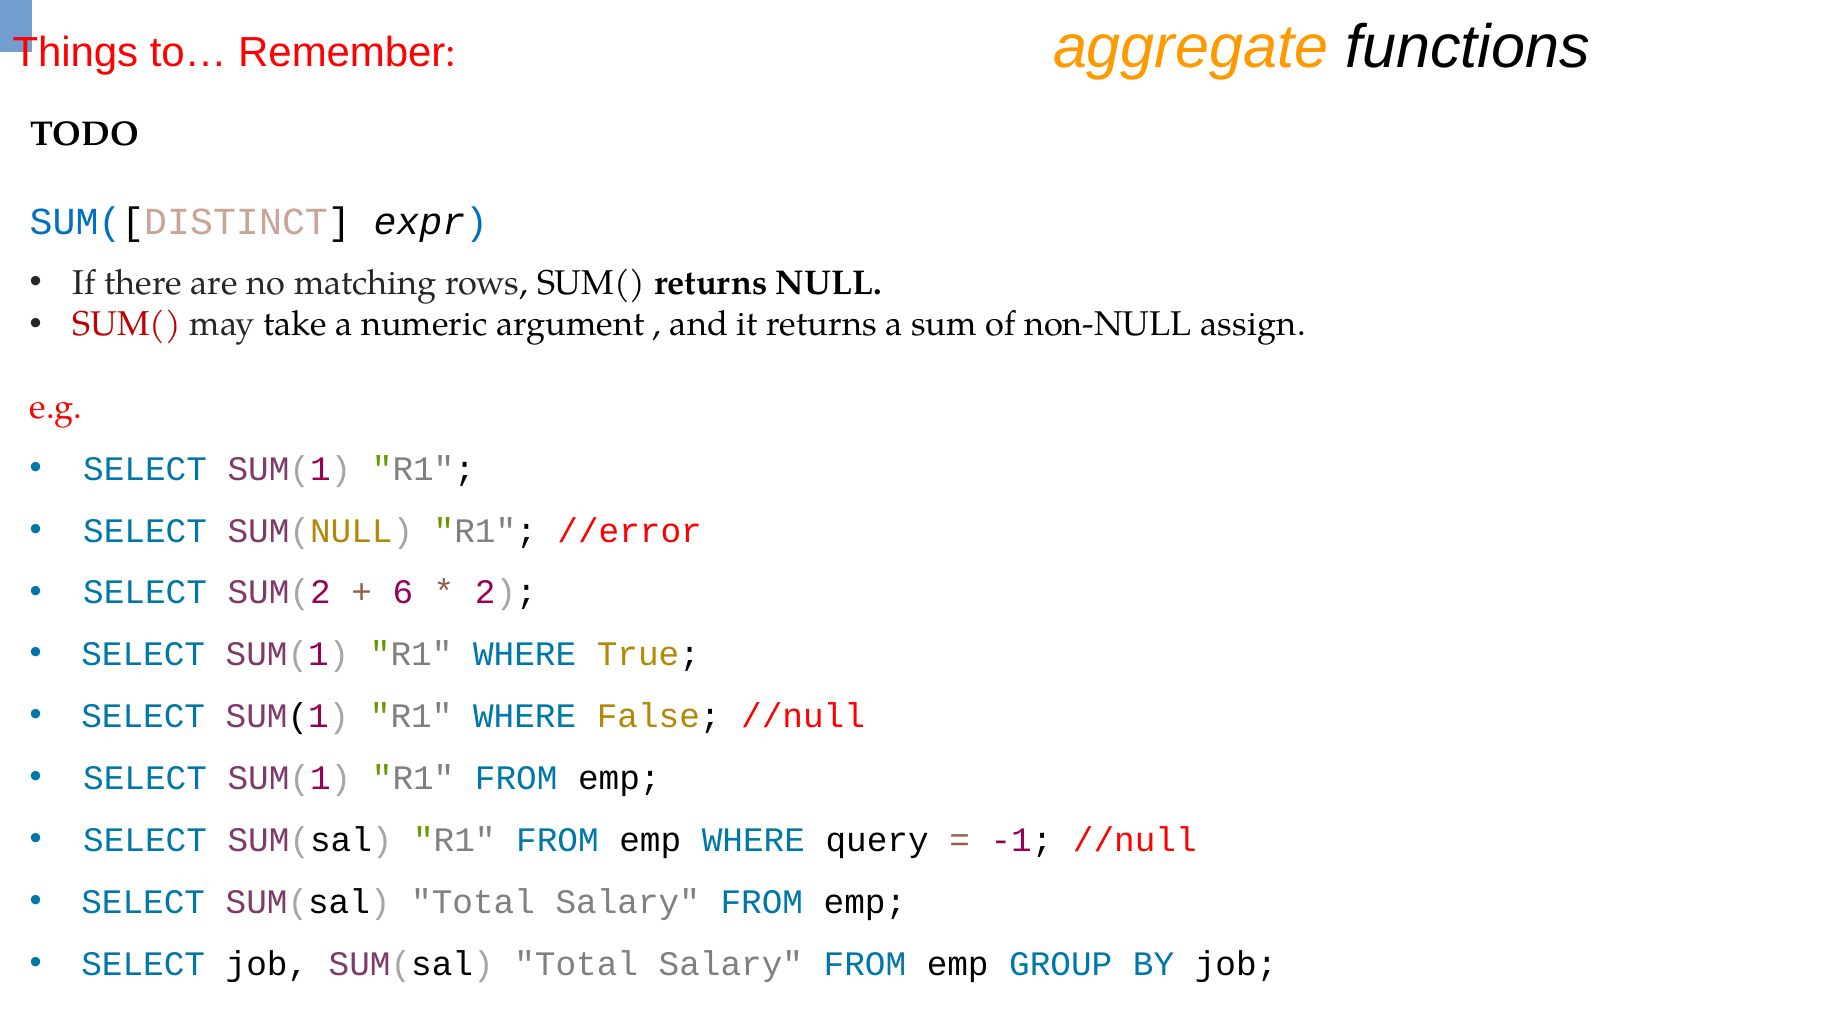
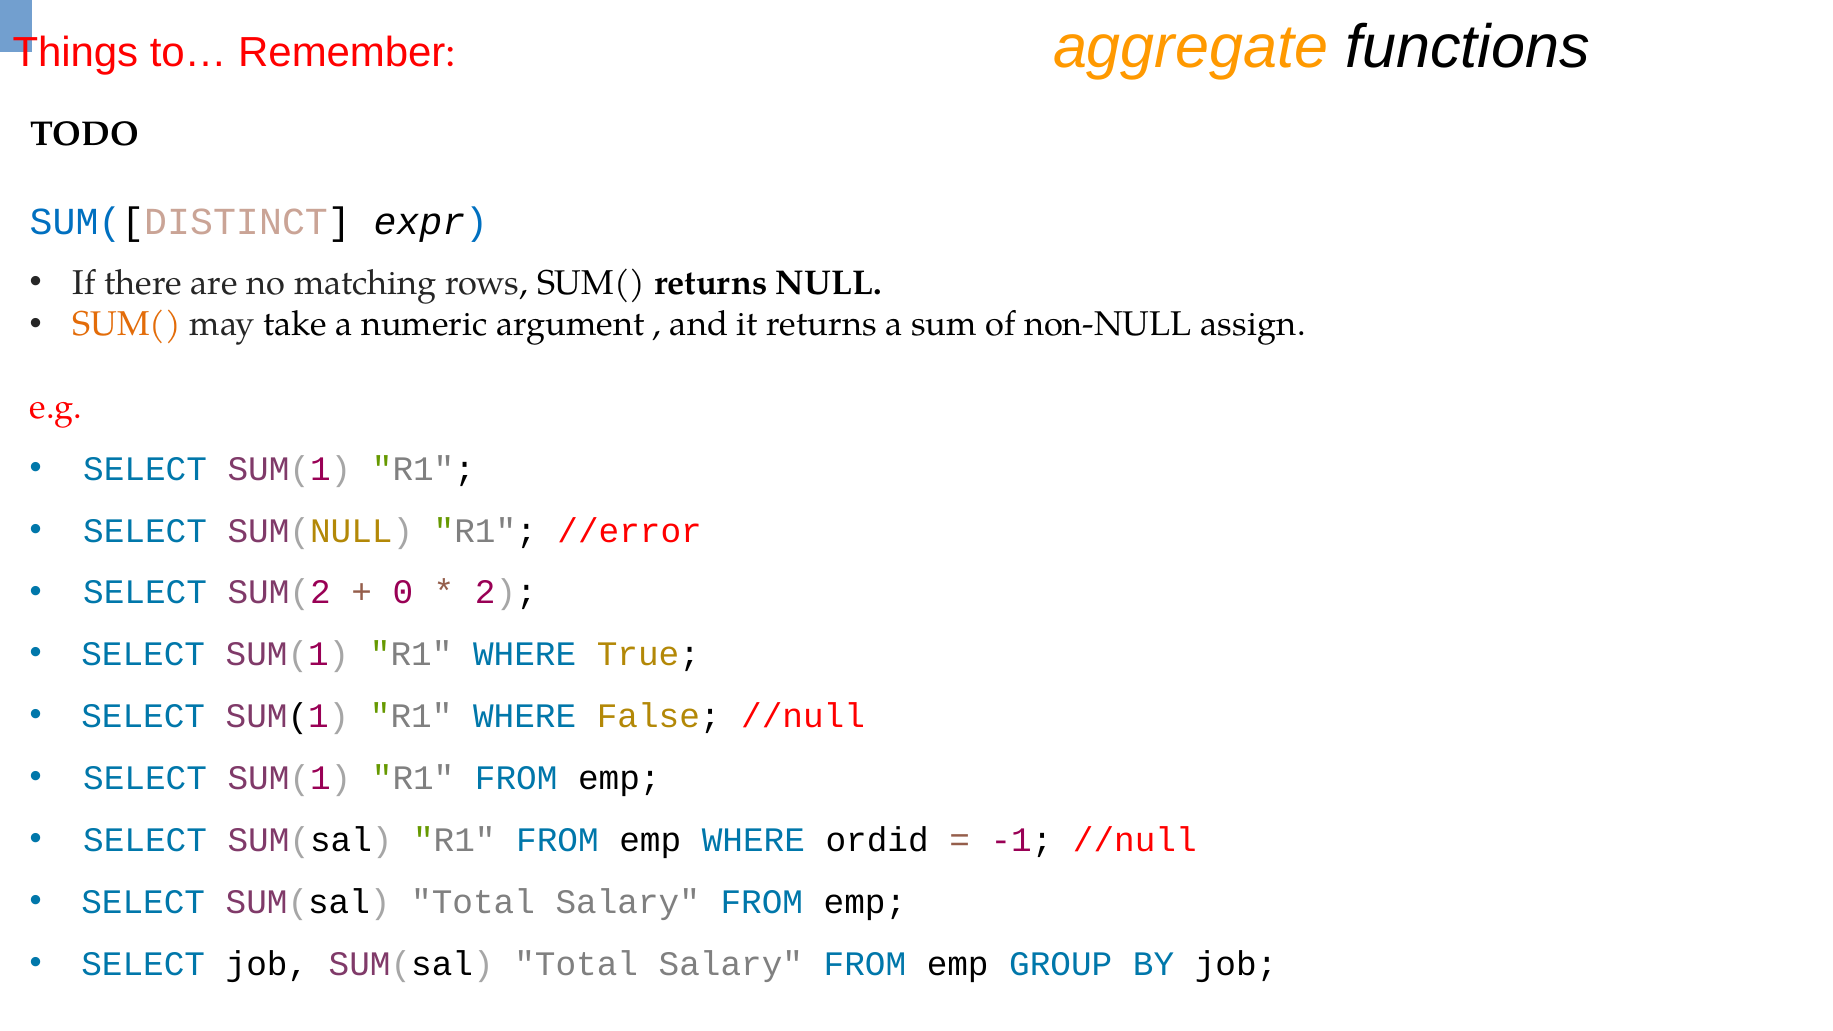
SUM( colour: red -> orange (127, 325)
6: 6 -> 0 (403, 593)
query: query -> ordid (877, 840)
